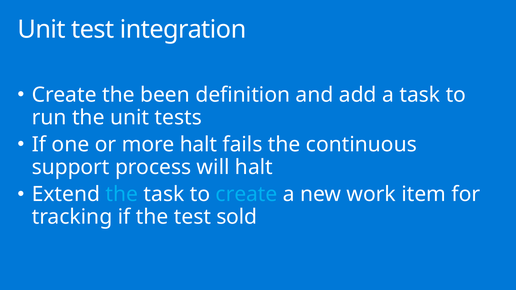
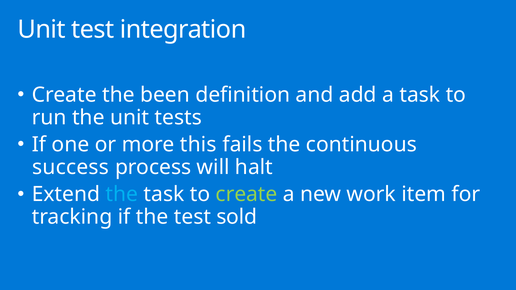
more halt: halt -> this (198, 145)
support: support -> success (71, 167)
create colour: light blue -> light green (247, 194)
